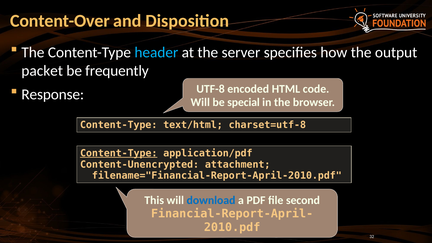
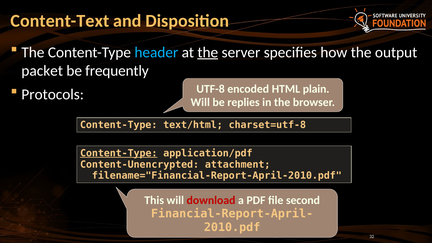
Content-Over: Content-Over -> Content-Text (60, 21)
the underline: none -> present (208, 52)
code: code -> plain (316, 89)
Response: Response -> Protocols (53, 94)
special: special -> replies (243, 102)
download colour: blue -> red (211, 200)
